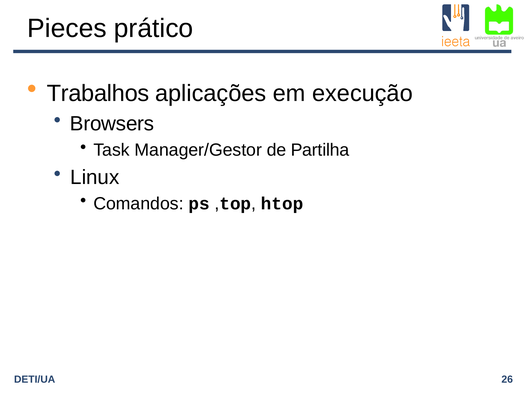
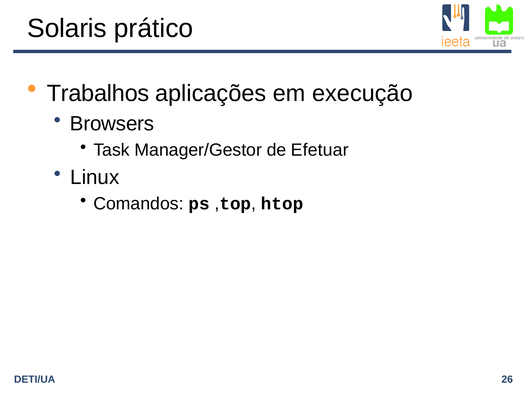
Pieces: Pieces -> Solaris (67, 28)
Partilha: Partilha -> Efetuar (320, 150)
